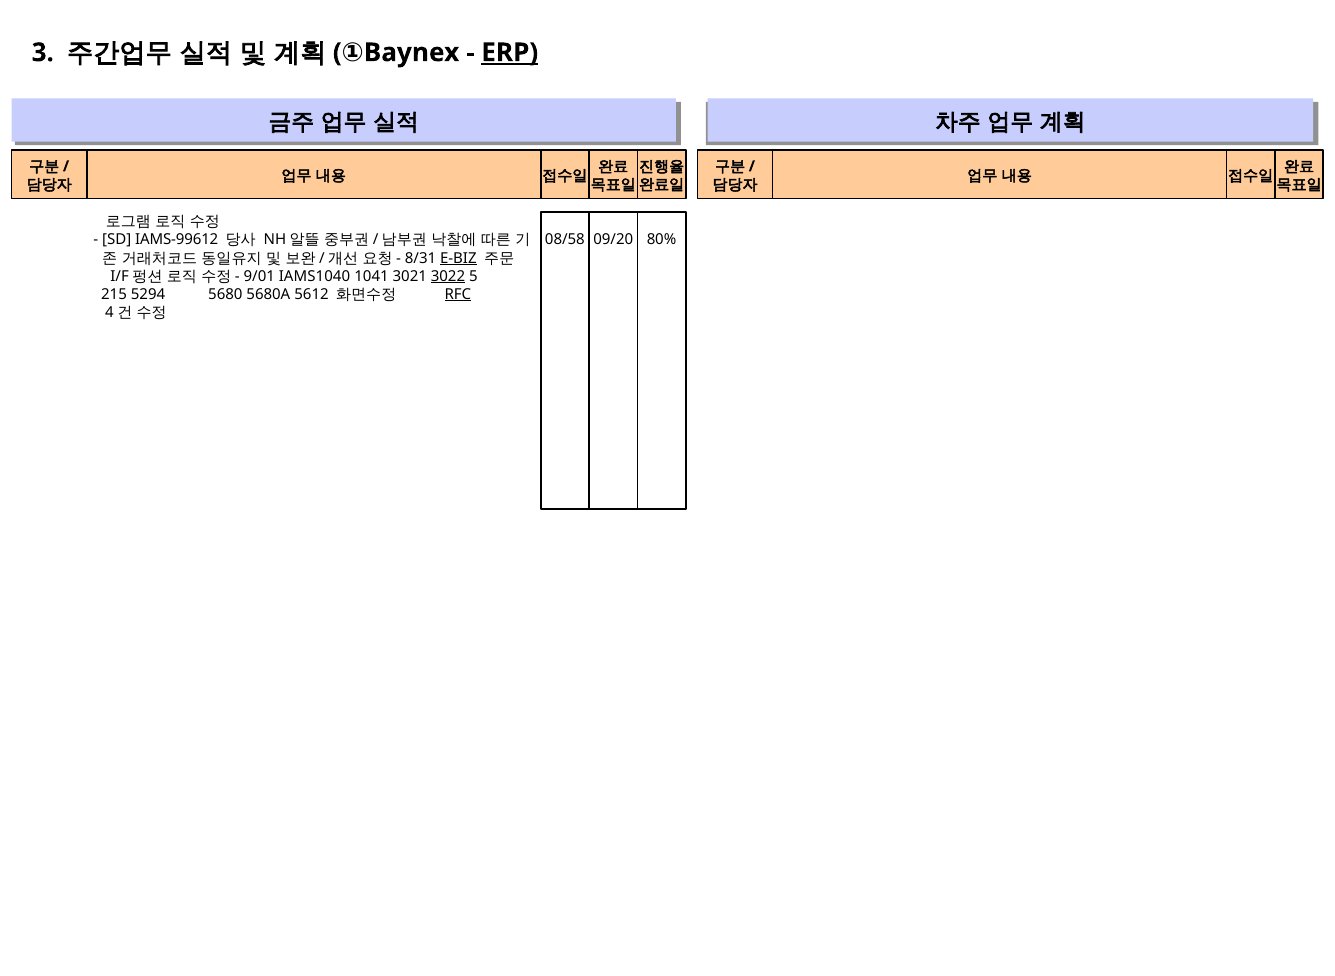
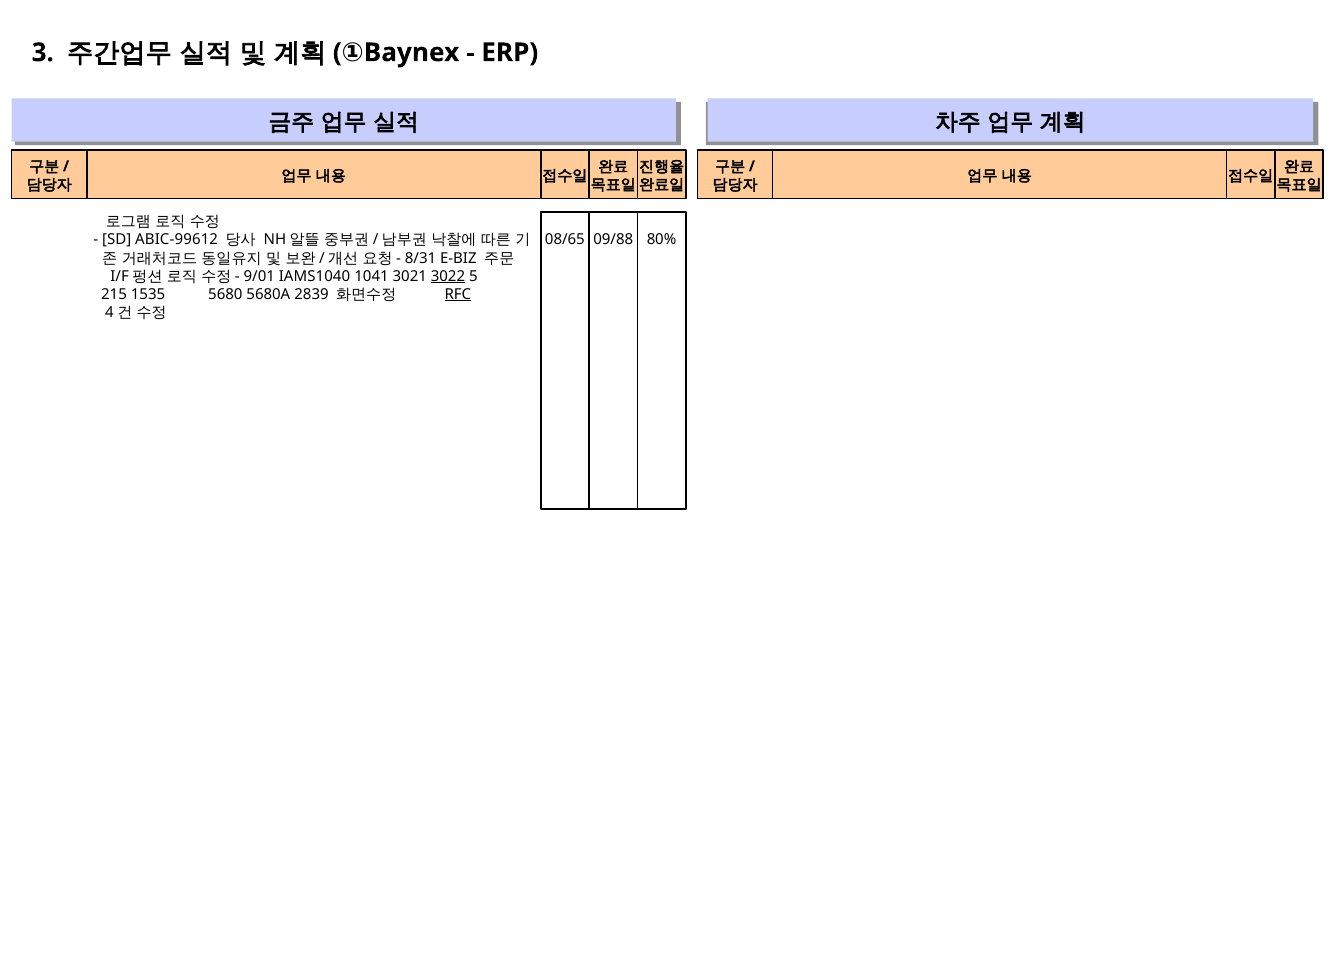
ERP underline: present -> none (510, 53)
IAMS-99612: IAMS-99612 -> ABIC-99612 (177, 240)
08/58: 08/58 -> 08/65 (565, 240)
09/20: 09/20 -> 09/88 (613, 240)
E-BIZ underline: present -> none (458, 258)
5294: 5294 -> 1535 (148, 294)
5612: 5612 -> 2839 (312, 294)
